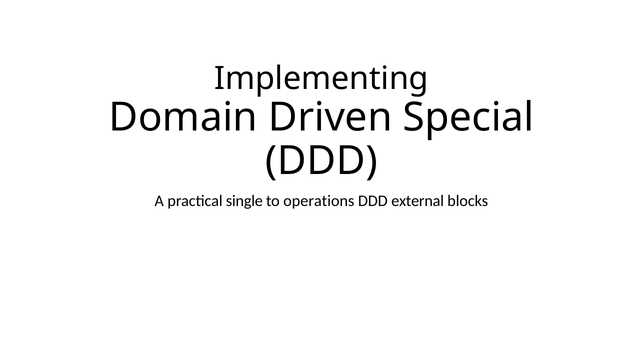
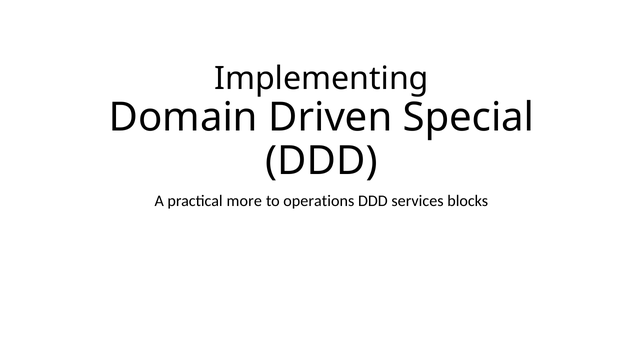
single: single -> more (244, 201)
external: external -> services (418, 201)
